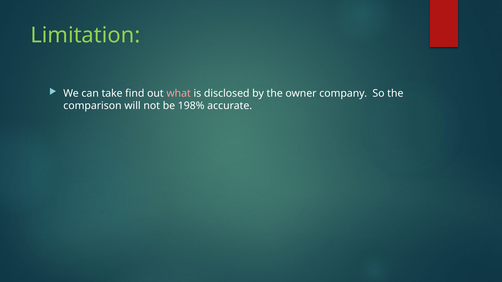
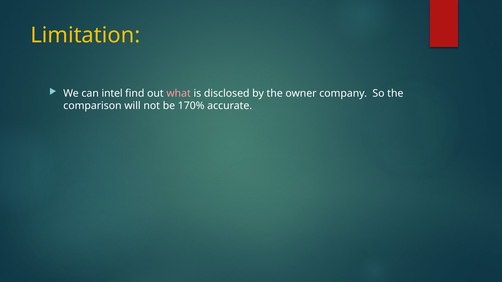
Limitation colour: light green -> yellow (85, 35)
take: take -> intel (112, 93)
198%: 198% -> 170% (191, 106)
